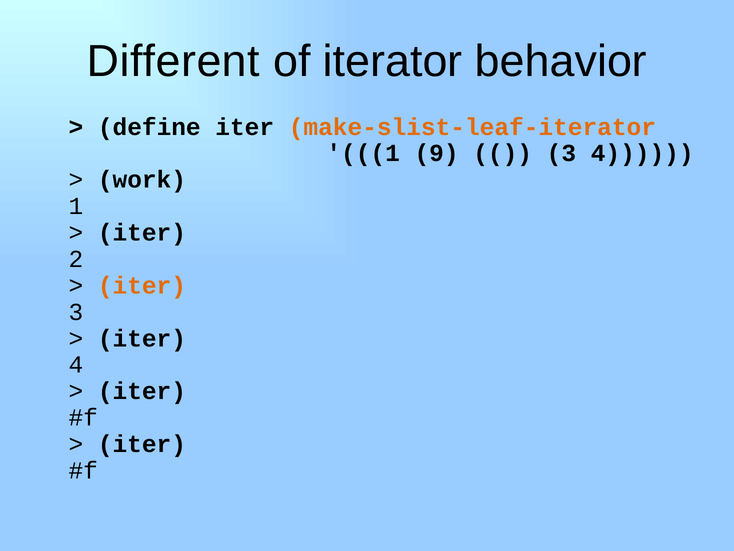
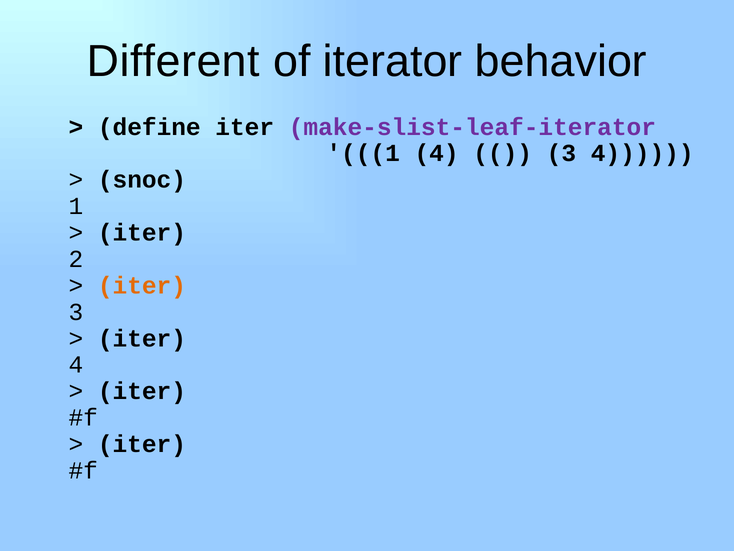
make-slist-leaf-iterator colour: orange -> purple (472, 127)
1 9: 9 -> 4 (437, 153)
work: work -> snoc (142, 180)
